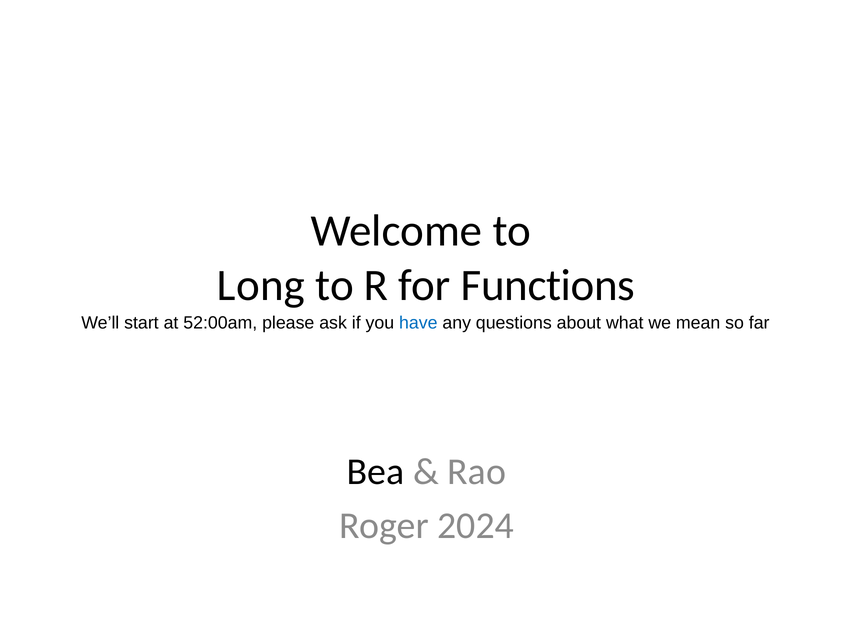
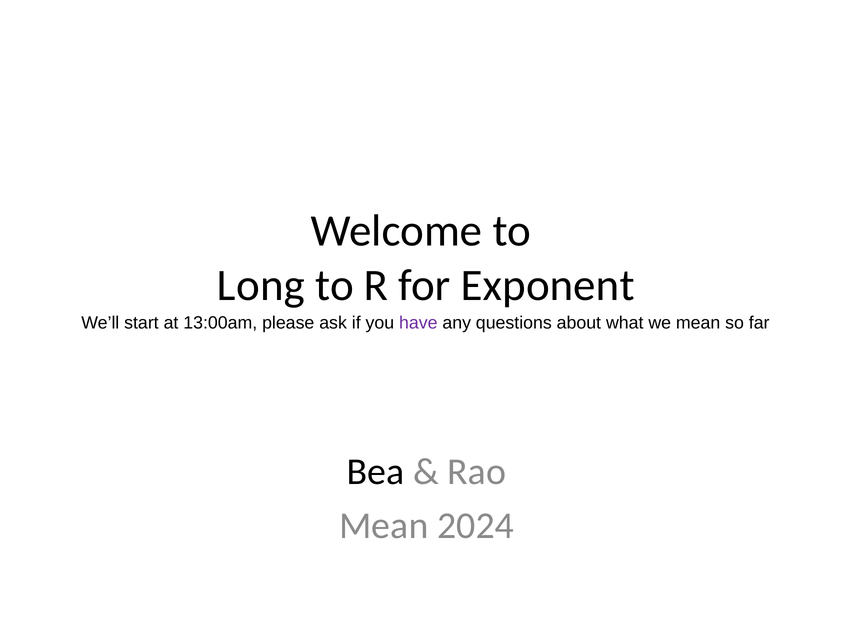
Functions: Functions -> Exponent (548, 286)
52:00am: 52:00am -> 13:00am (220, 323)
have colour: blue -> purple (418, 323)
Roger: Roger -> Mean (384, 526)
